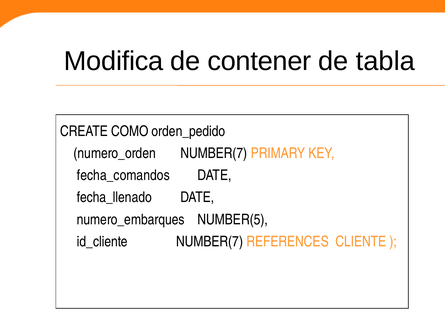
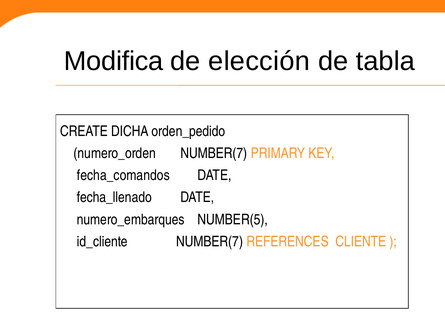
contener: contener -> elección (259, 61)
COMO: COMO -> DICHA (130, 131)
